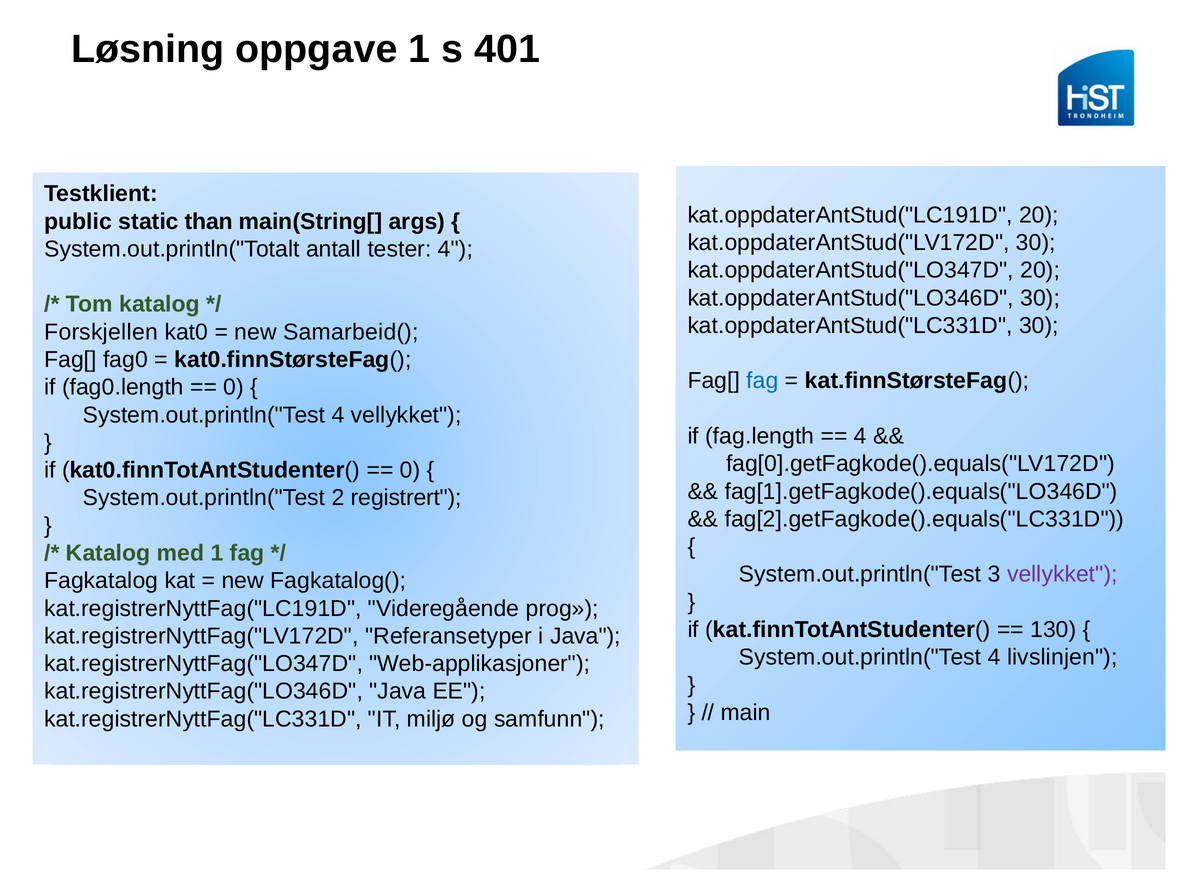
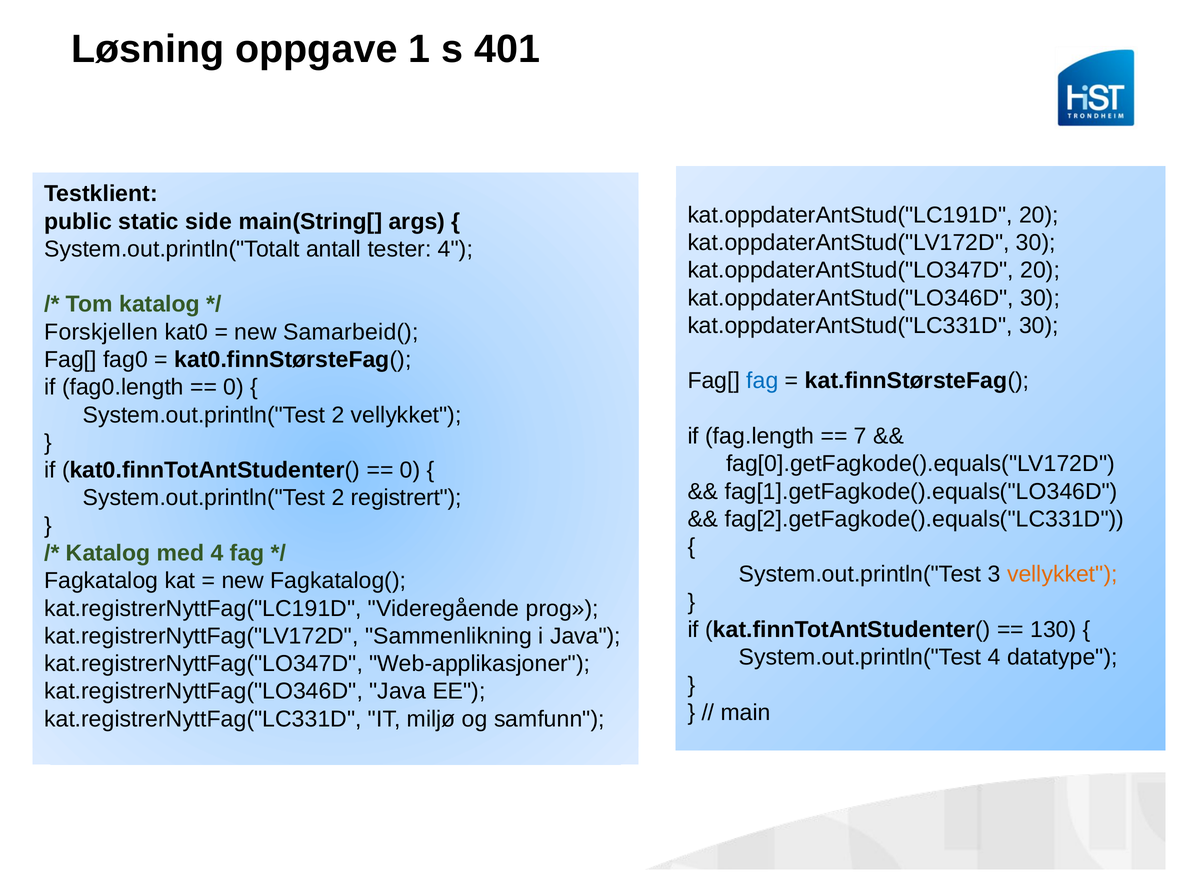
than: than -> side (209, 221)
4: 4 -> 2 (338, 415)
4: 4 -> 7 (860, 436)
med 1: 1 -> 4 (217, 553)
vellykket colour: purple -> orange (1062, 574)
Referansetyper: Referansetyper -> Sammenlikning (449, 636)
livslinjen: livslinjen -> datatype (1062, 657)
